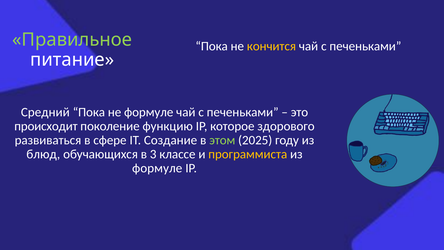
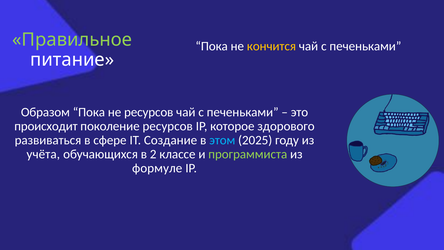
Средний: Средний -> Образом (45, 112)
не формуле: формуле -> ресурсов (149, 112)
поколение функцию: функцию -> ресурсов (168, 126)
этом colour: light green -> light blue (222, 140)
блюд: блюд -> учёта (43, 154)
3: 3 -> 2 (153, 154)
программиста colour: yellow -> light green (248, 154)
